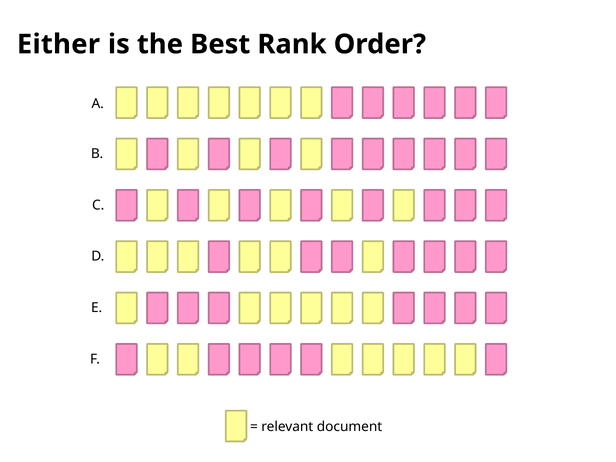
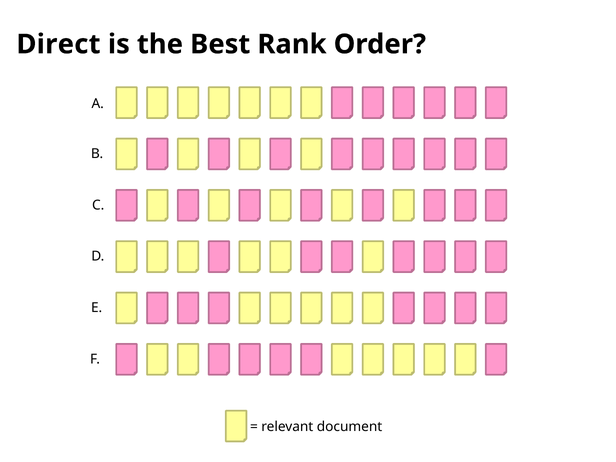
Either: Either -> Direct (58, 44)
